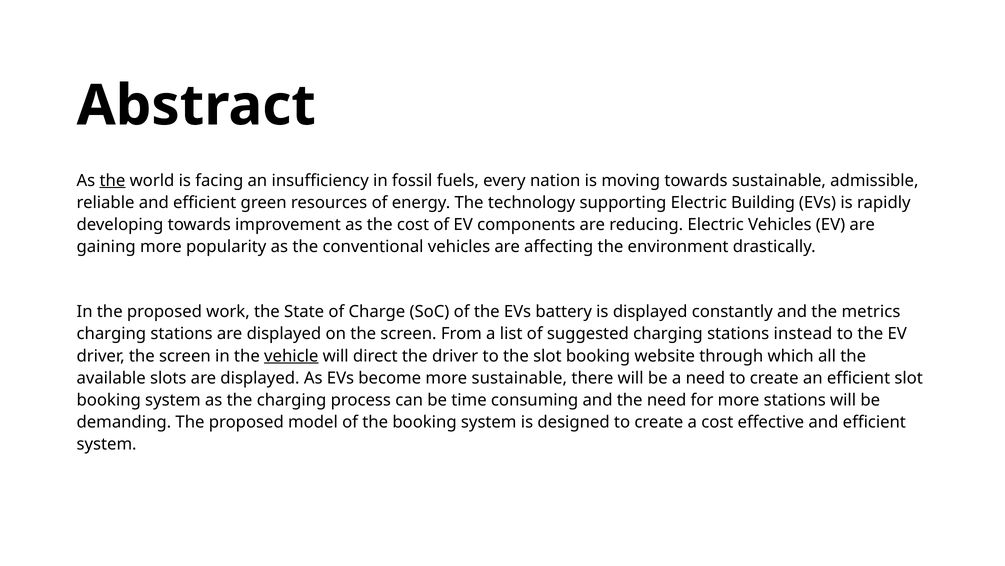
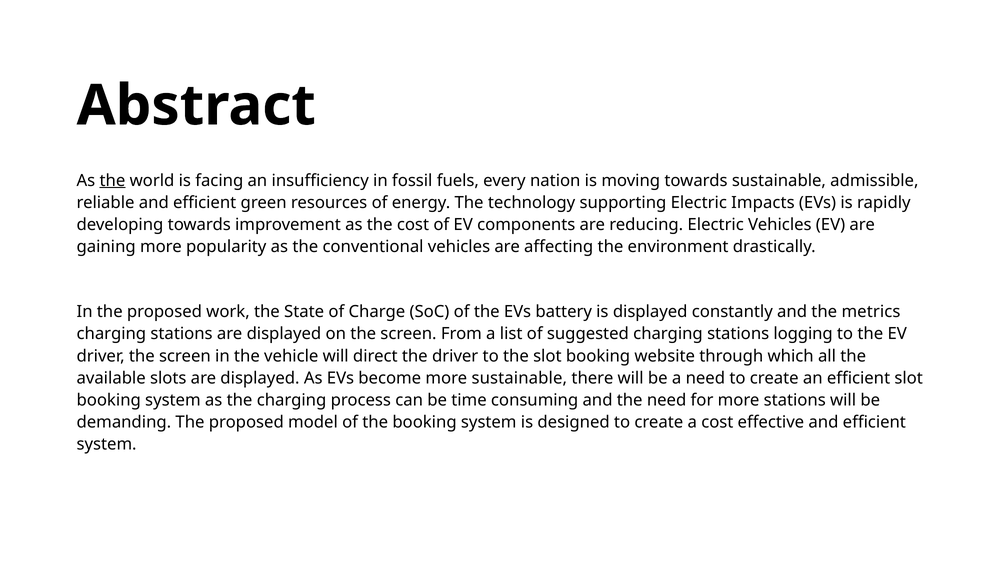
Building: Building -> Impacts (763, 202)
instead: instead -> logging (803, 334)
vehicle underline: present -> none (291, 356)
